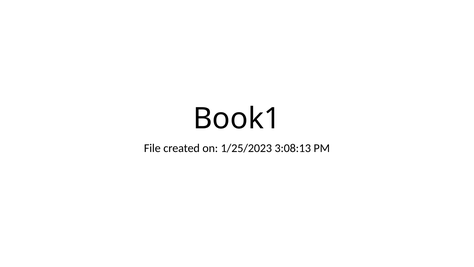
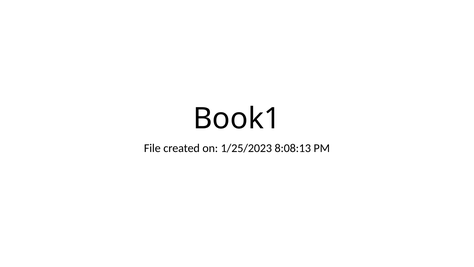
3:08:13: 3:08:13 -> 8:08:13 (293, 148)
